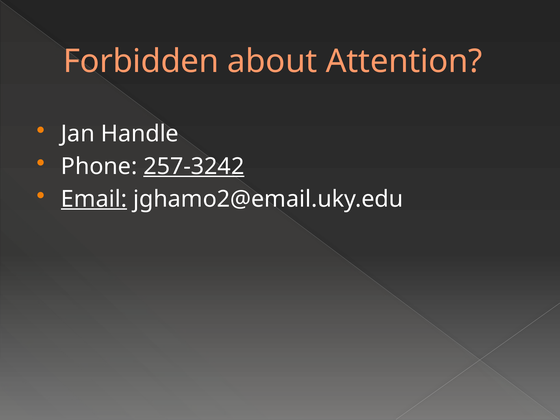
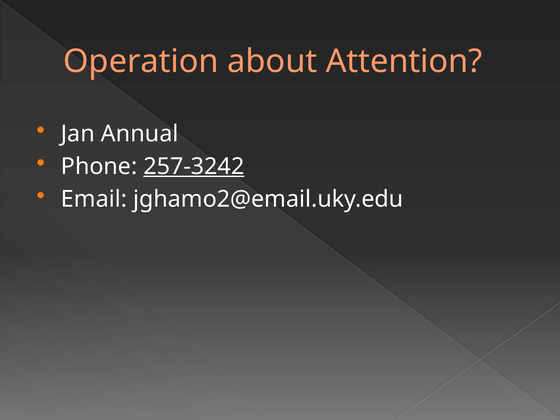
Forbidden: Forbidden -> Operation (141, 61)
Handle: Handle -> Annual (140, 134)
Email underline: present -> none (94, 199)
